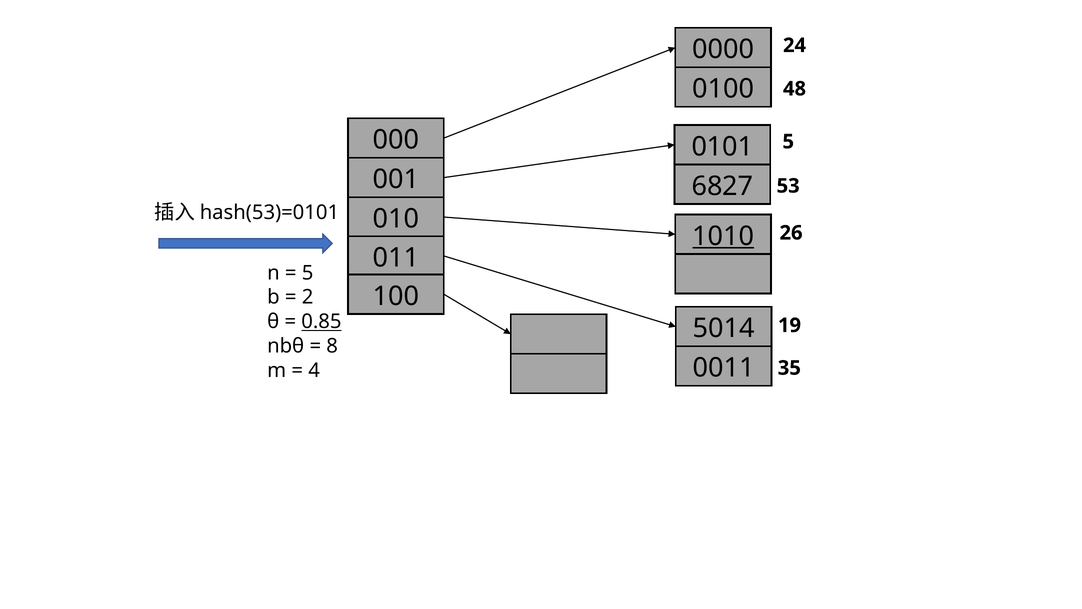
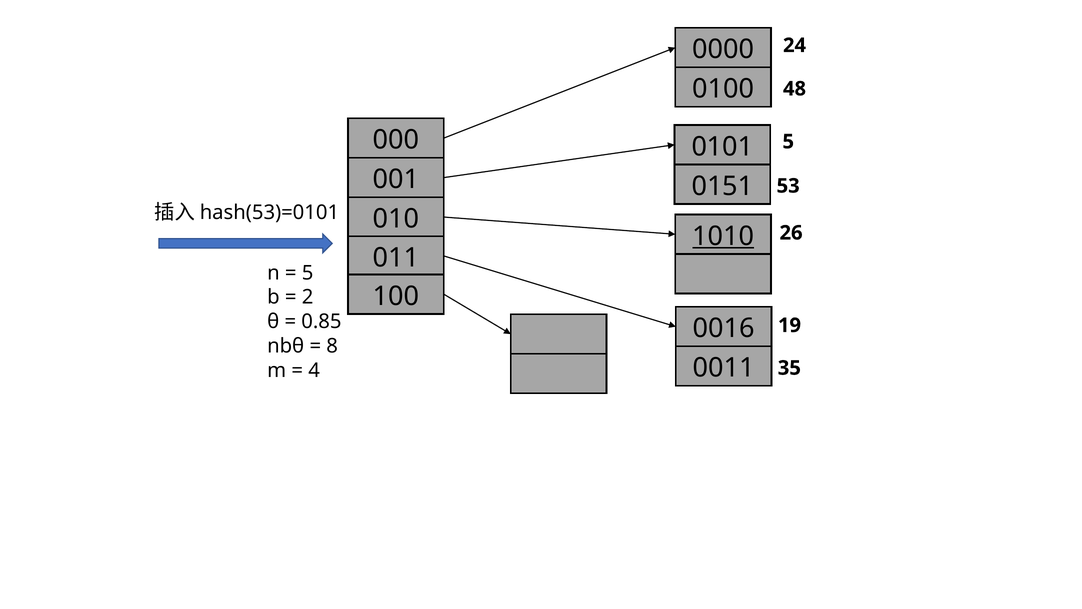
6827: 6827 -> 0151 (722, 186)
0.85 underline: present -> none (321, 321)
5014: 5014 -> 0016 (724, 328)
